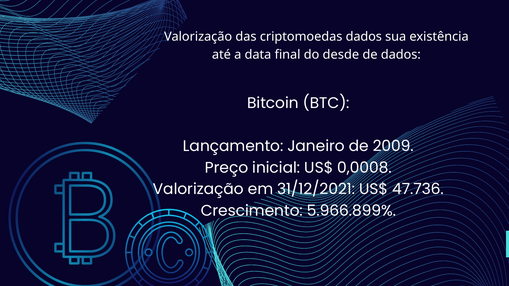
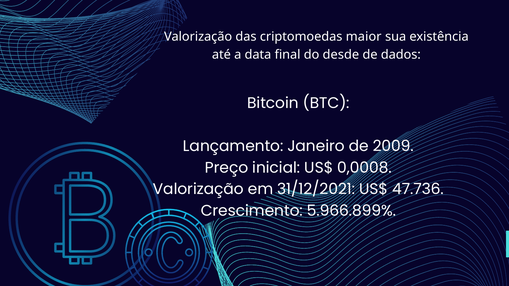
criptomoedas dados: dados -> maior (364, 37)
